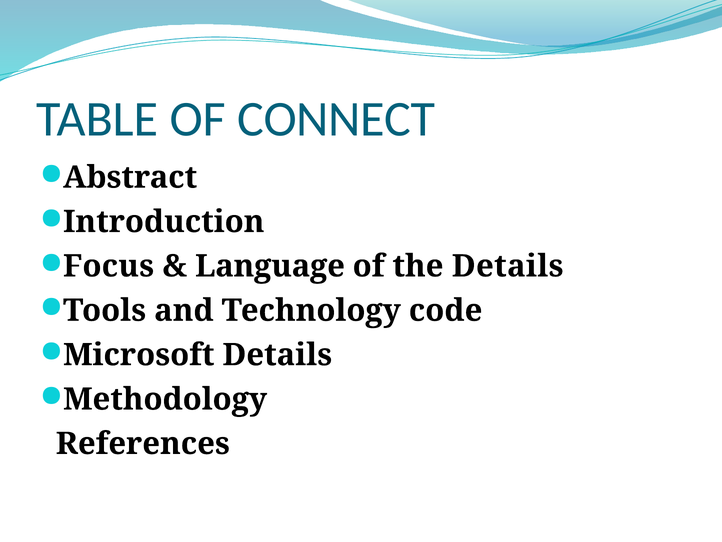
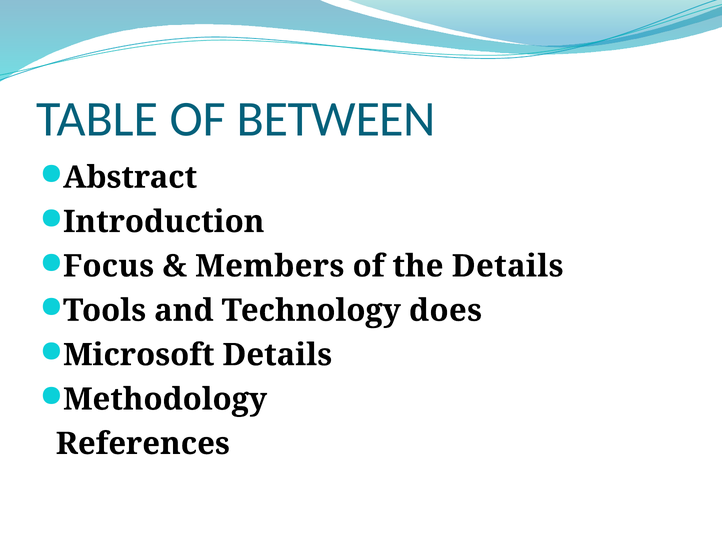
CONNECT: CONNECT -> BETWEEN (336, 119)
Language: Language -> Members (270, 266)
code: code -> does (445, 310)
